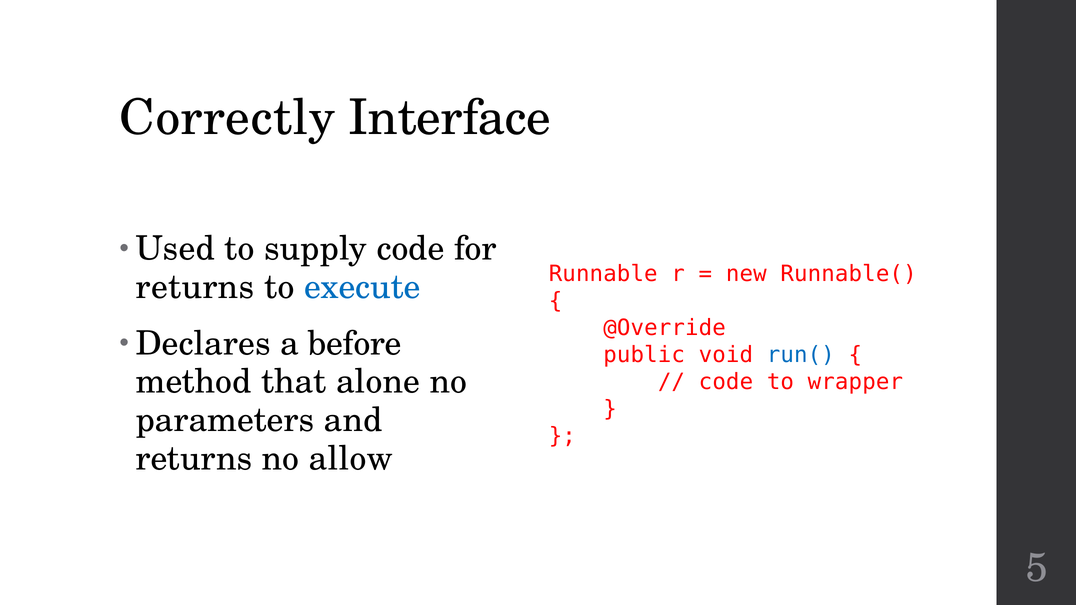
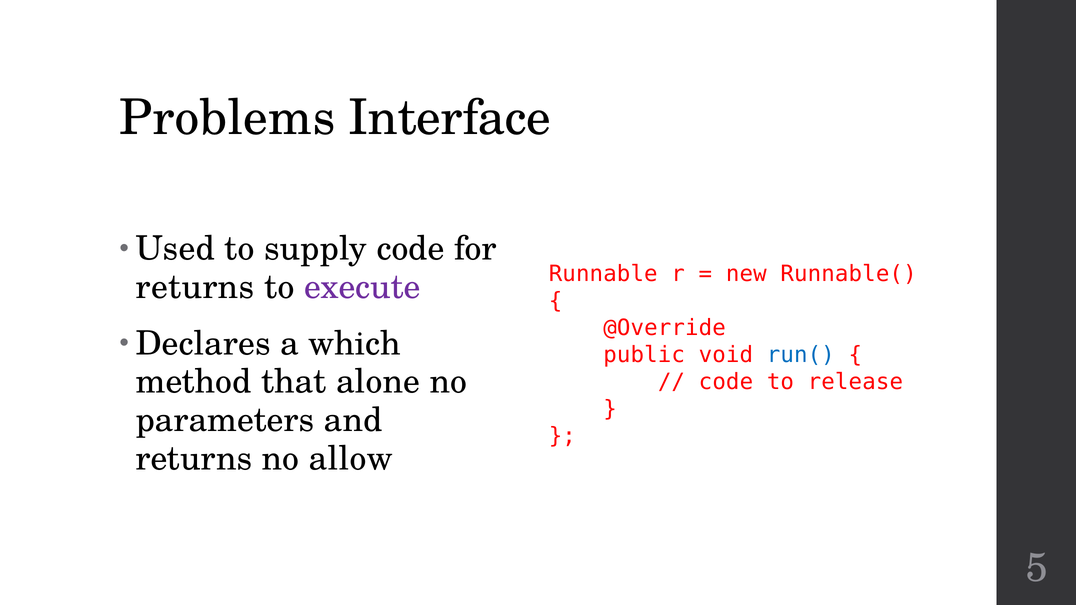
Correctly: Correctly -> Problems (227, 118)
execute colour: blue -> purple (362, 287)
before: before -> which (355, 344)
wrapper: wrapper -> release (855, 382)
